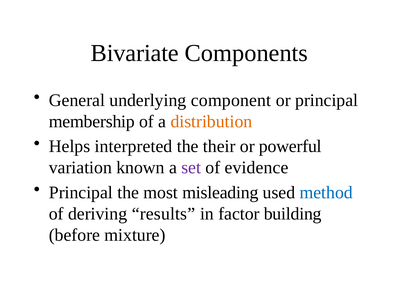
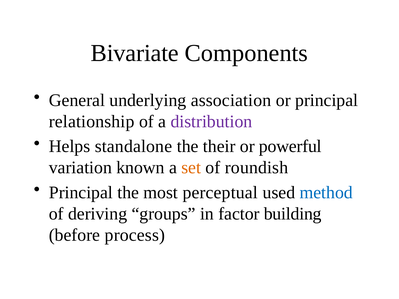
component: component -> association (231, 100)
membership: membership -> relationship (92, 122)
distribution colour: orange -> purple (211, 122)
interpreted: interpreted -> standalone (133, 146)
set colour: purple -> orange (191, 168)
evidence: evidence -> roundish (257, 168)
misleading: misleading -> perceptual (220, 193)
results: results -> groups (164, 214)
mixture: mixture -> process (135, 235)
